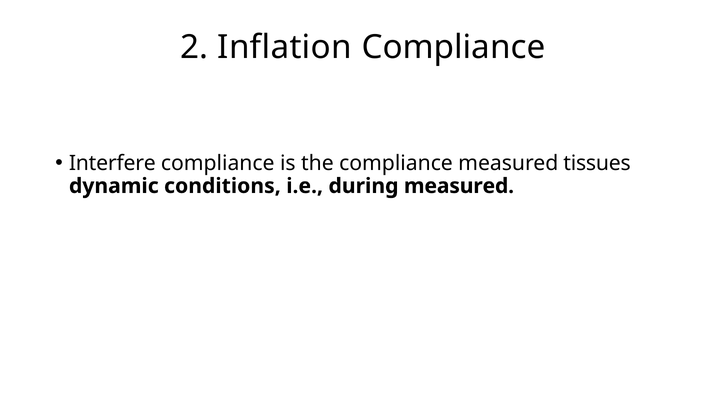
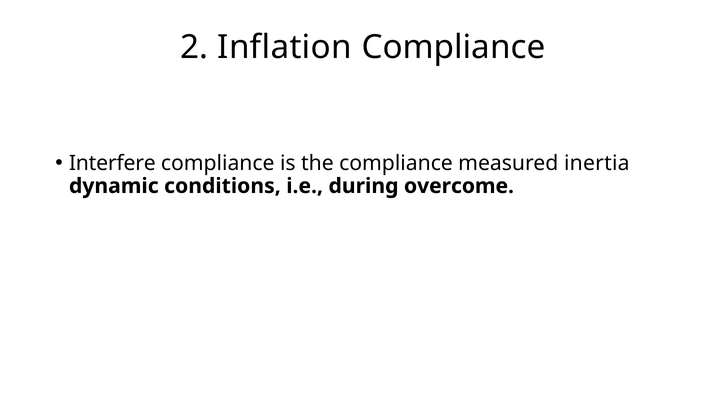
tissues: tissues -> inertia (597, 163)
during measured: measured -> overcome (459, 186)
